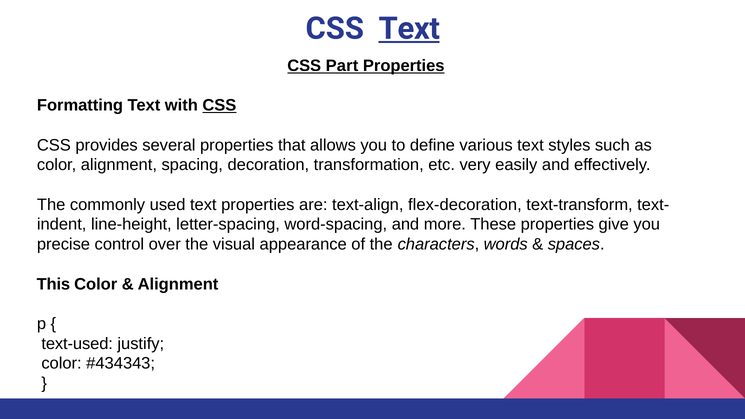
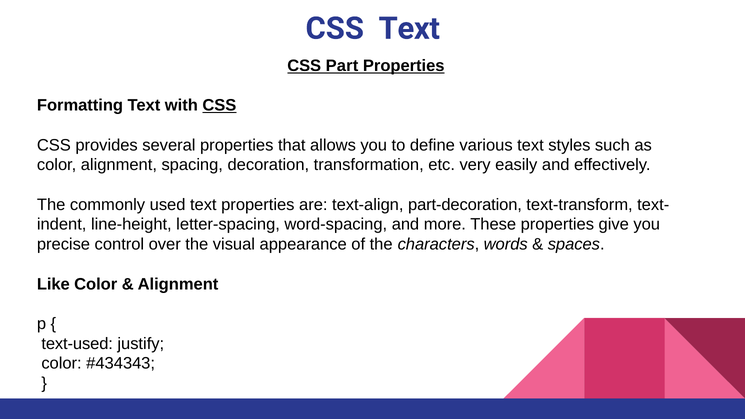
Text underline: present -> none (409, 29)
flex-decoration: flex-decoration -> part-decoration (465, 205)
This: This -> Like (53, 284)
